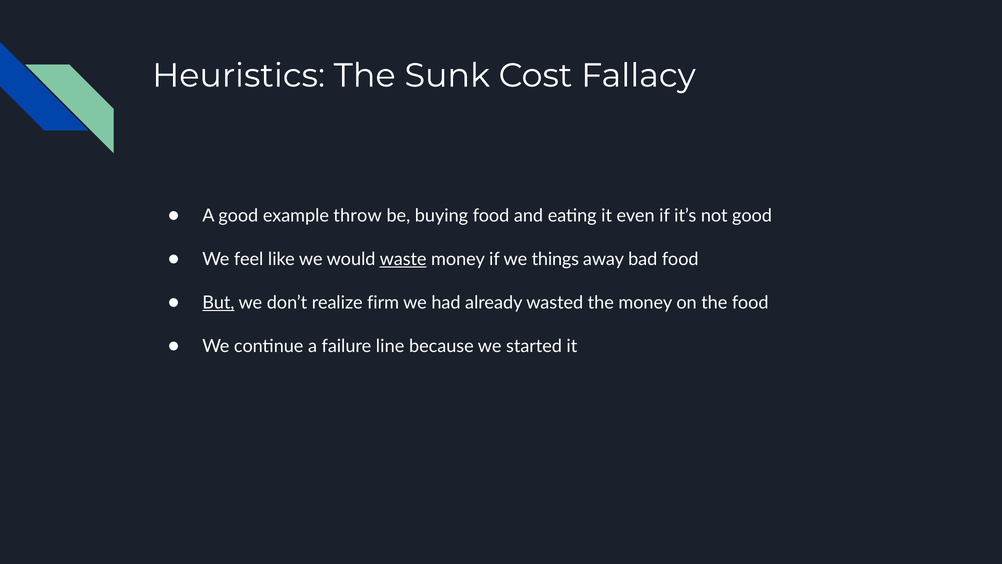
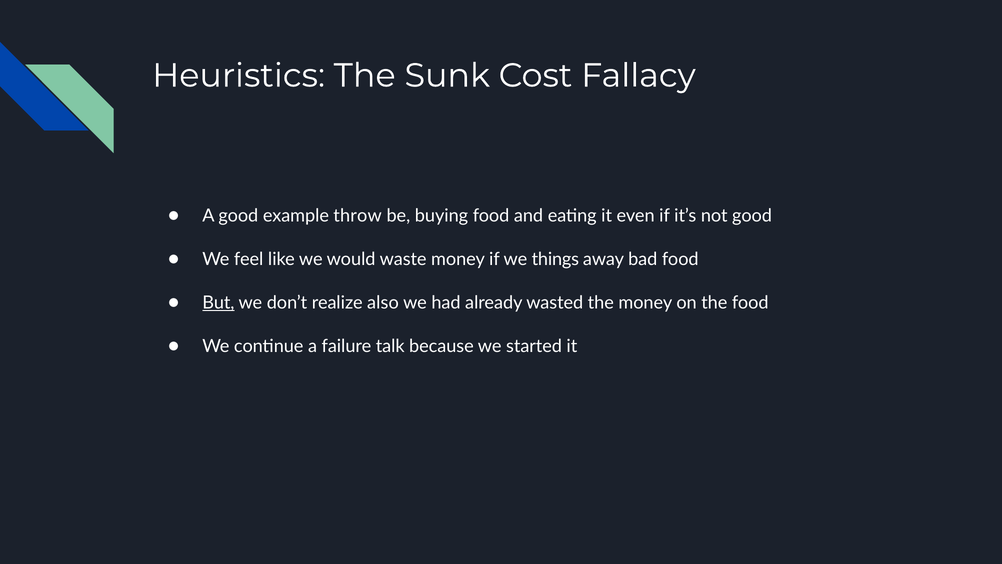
waste underline: present -> none (403, 259)
firm: firm -> also (383, 303)
line: line -> talk (390, 346)
